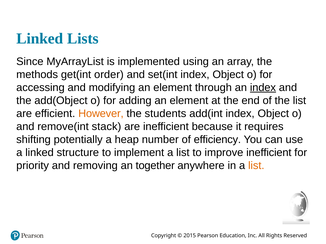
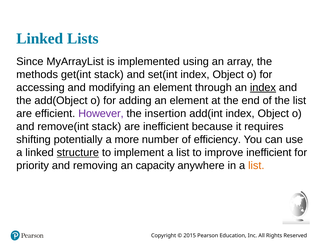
get(int order: order -> stack (109, 75)
However colour: orange -> purple (101, 114)
students: students -> insertion (165, 114)
heap: heap -> more (127, 140)
structure underline: none -> present (78, 153)
together: together -> capacity (155, 166)
